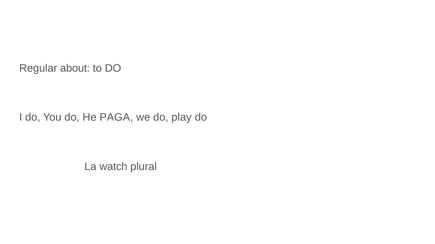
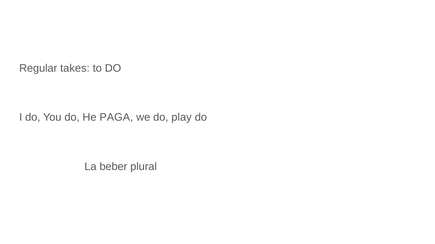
about: about -> takes (75, 68)
watch: watch -> beber (113, 167)
